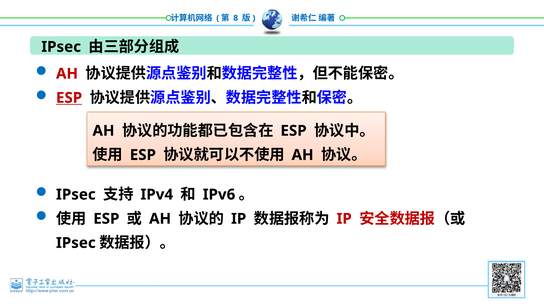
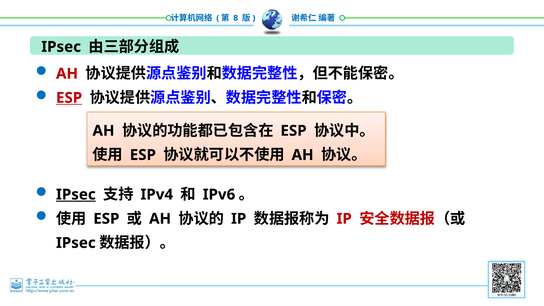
IPsec underline: none -> present (76, 195)
